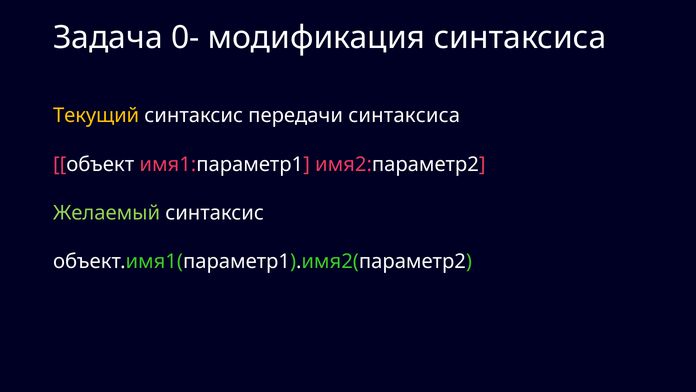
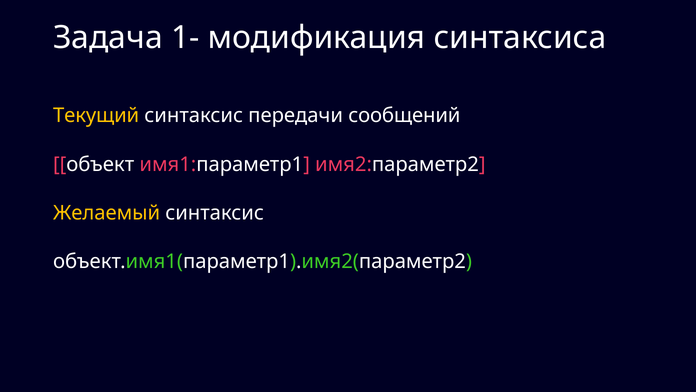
0-: 0- -> 1- (185, 38)
передачи синтаксиса: синтаксиса -> сообщений (404, 116)
Желаемый colour: light green -> yellow (107, 213)
